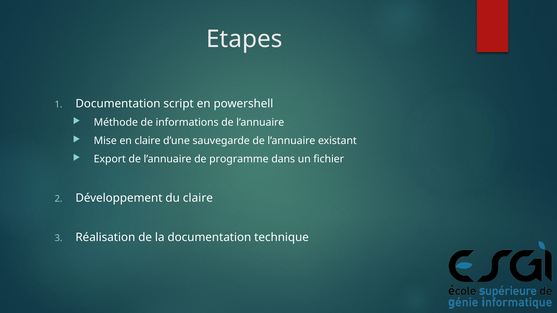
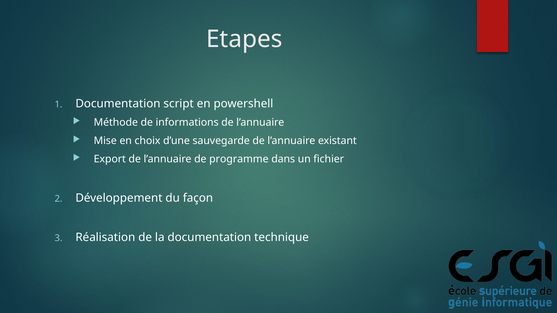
en claire: claire -> choix (147, 141)
du claire: claire -> façon (198, 198)
